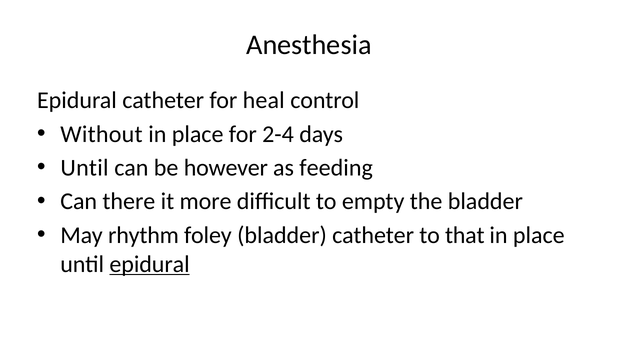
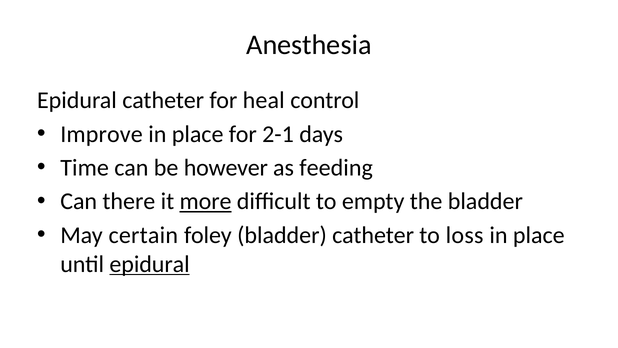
Without: Without -> Improve (101, 134)
2-4: 2-4 -> 2-1 (278, 134)
Until: Until -> Time (85, 168)
more underline: none -> present (206, 201)
rhythm: rhythm -> certain (143, 235)
that: that -> loss (465, 235)
